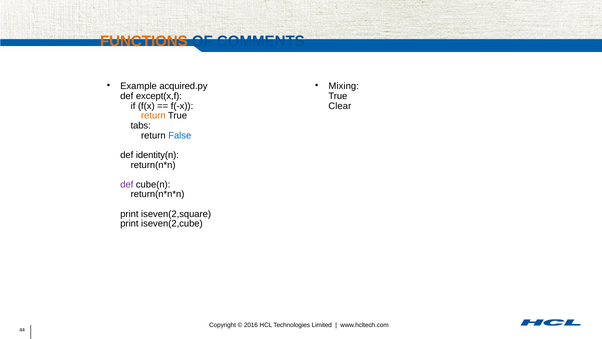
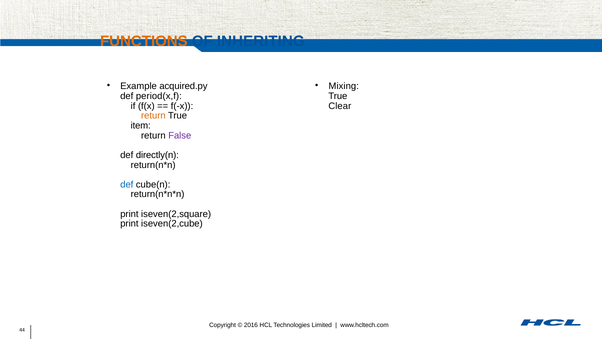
COMMENTS: COMMENTS -> INHERITING (261, 41)
except(x,f: except(x,f -> period(x,f (159, 96)
tabs: tabs -> item (141, 125)
False colour: blue -> purple (180, 135)
identity(n: identity(n -> directly(n (157, 155)
def colour: purple -> blue (127, 184)
